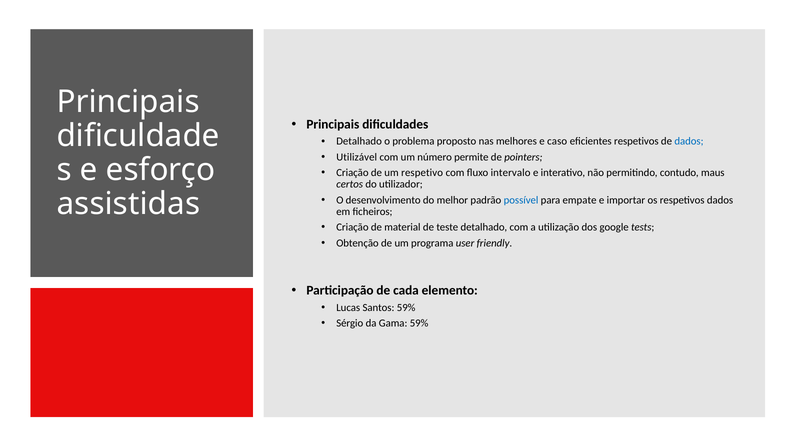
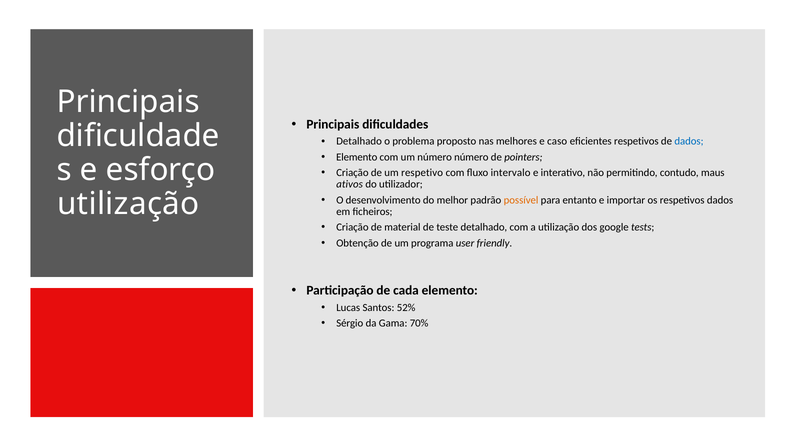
Utilizável: Utilizável -> Elemento (357, 157)
número permite: permite -> número (471, 157)
certos: certos -> ativos (350, 184)
possível colour: blue -> orange (521, 200)
empate: empate -> entanto (580, 200)
assistidas: assistidas -> utilização (128, 204)
Santos 59%: 59% -> 52% (406, 308)
Gama 59%: 59% -> 70% (419, 323)
